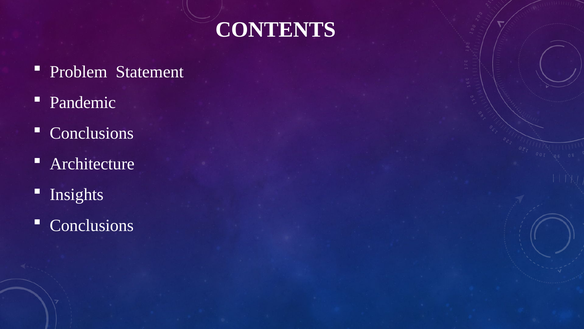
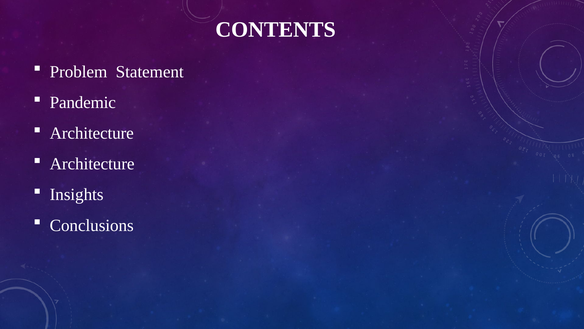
Conclusions: Conclusions -> Architecture (92, 133)
